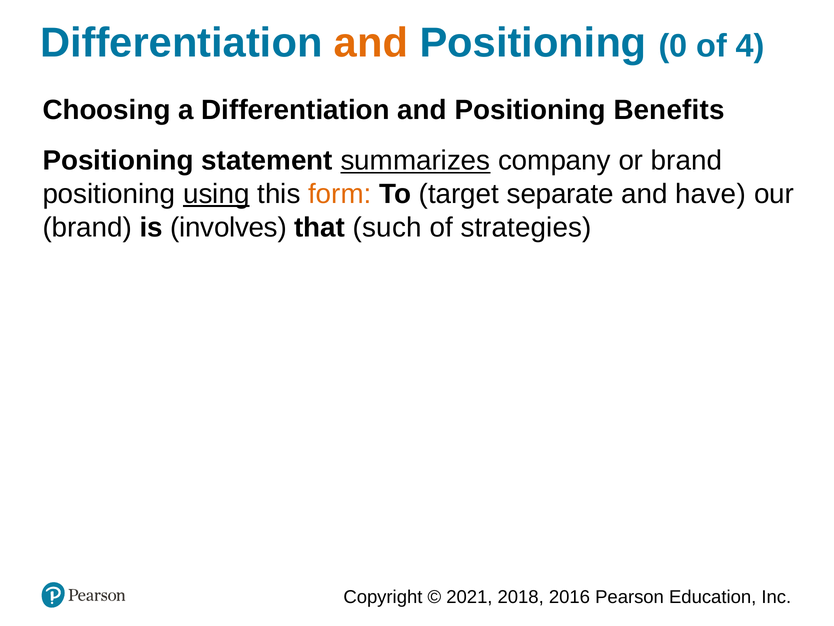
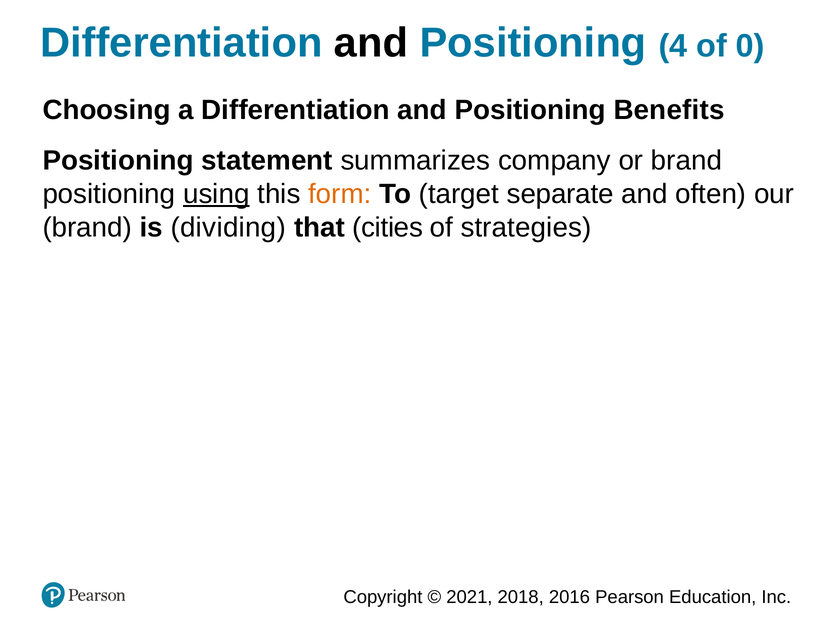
and colour: orange -> black (371, 43)
0: 0 -> 4 (673, 46)
4: 4 -> 0 (750, 46)
summarizes underline: present -> none (415, 161)
have: have -> often (711, 194)
involves: involves -> dividing (228, 227)
such: such -> cities (388, 227)
